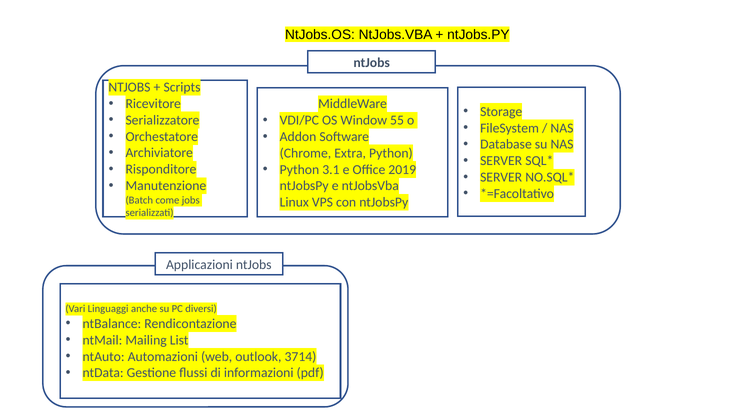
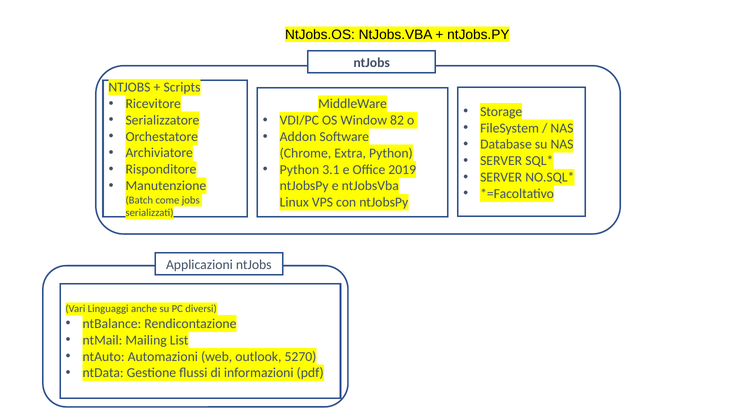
55: 55 -> 82 (397, 121)
3714: 3714 -> 5270 (300, 357)
